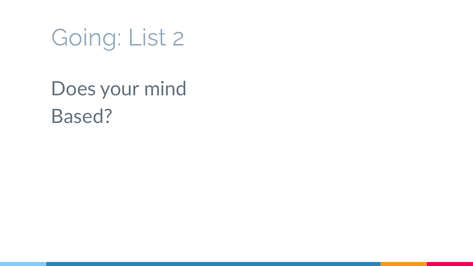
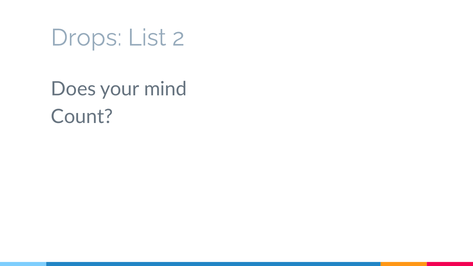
Going: Going -> Drops (86, 38)
Based: Based -> Count (82, 117)
